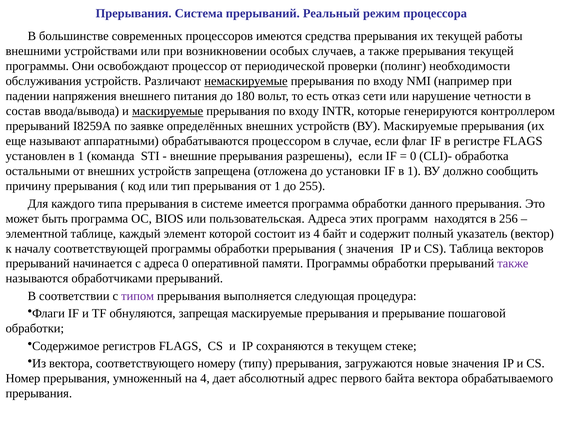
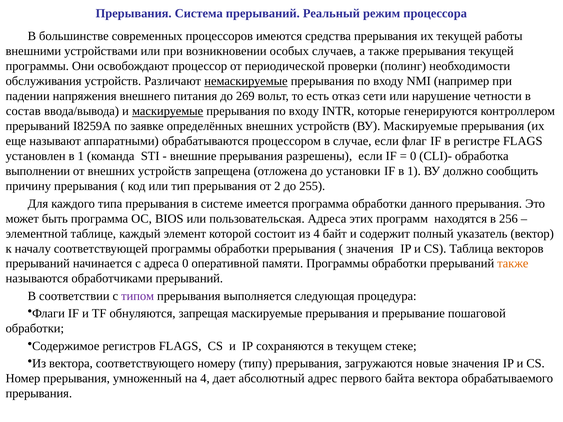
180: 180 -> 269 (245, 96)
остальными: остальными -> выполнении (38, 171)
от 1: 1 -> 2 (277, 186)
также colour: purple -> orange (513, 264)
